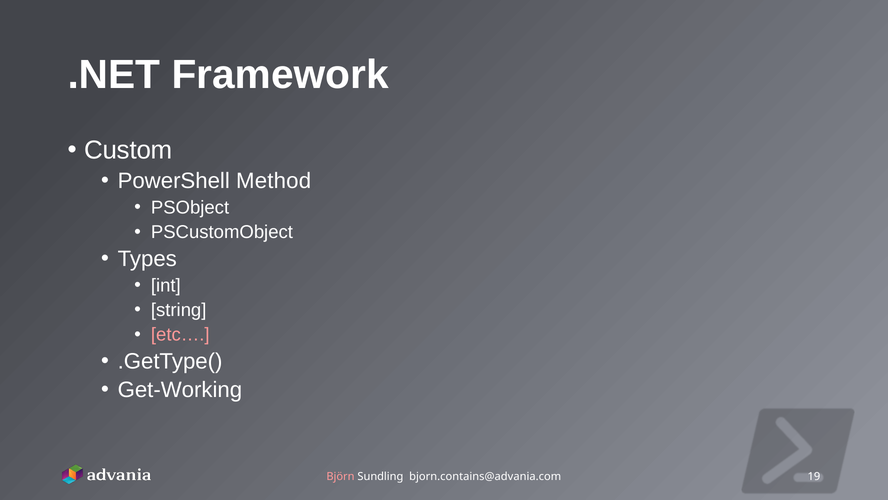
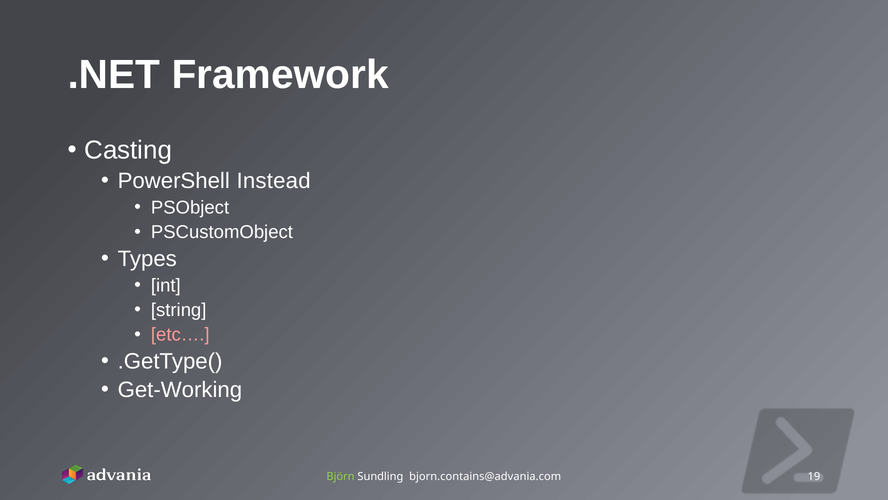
Custom: Custom -> Casting (128, 150)
Method: Method -> Instead (274, 181)
Björn colour: pink -> light green (340, 476)
